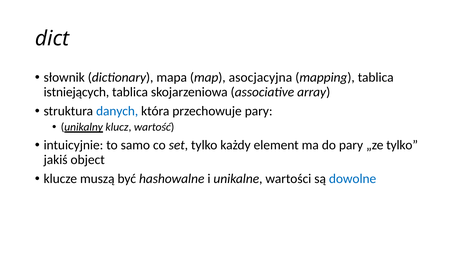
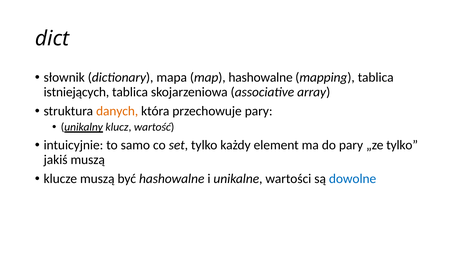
map asocjacyjna: asocjacyjna -> hashowalne (261, 78)
danych colour: blue -> orange (117, 111)
jakiś object: object -> muszą (88, 160)
